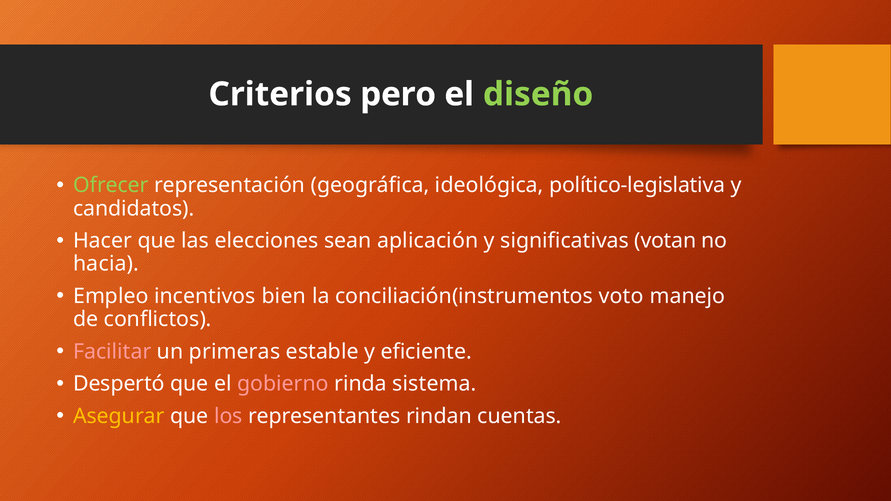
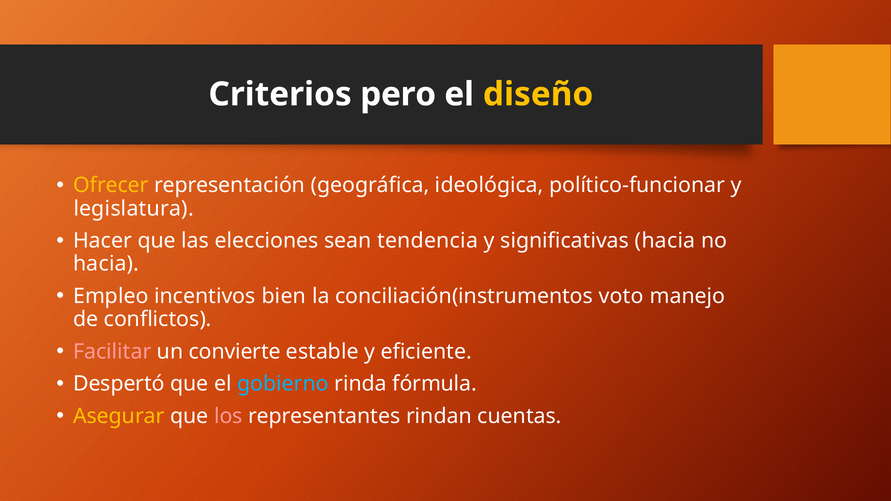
diseño colour: light green -> yellow (538, 94)
Ofrecer colour: light green -> yellow (111, 186)
político-legislativa: político-legislativa -> político-funcionar (637, 186)
candidatos: candidatos -> legislatura (134, 209)
aplicación: aplicación -> tendencia (428, 241)
significativas votan: votan -> hacia (665, 241)
primeras: primeras -> convierte (235, 352)
gobierno colour: pink -> light blue (283, 384)
sistema: sistema -> fórmula (435, 384)
